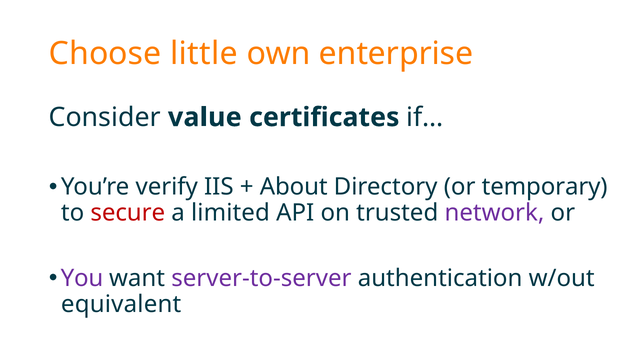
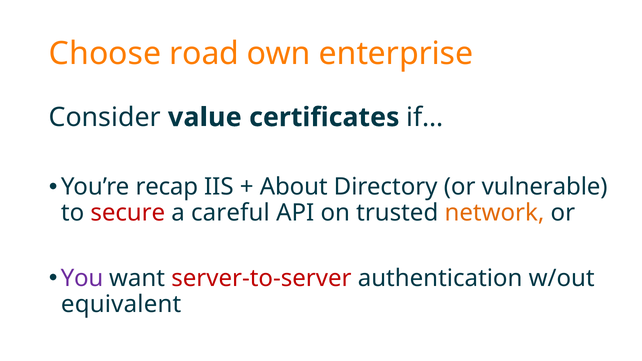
little: little -> road (204, 54)
verify: verify -> recap (167, 187)
temporary: temporary -> vulnerable (545, 187)
limited: limited -> careful (230, 213)
network colour: purple -> orange (494, 213)
server-to-server colour: purple -> red (261, 278)
